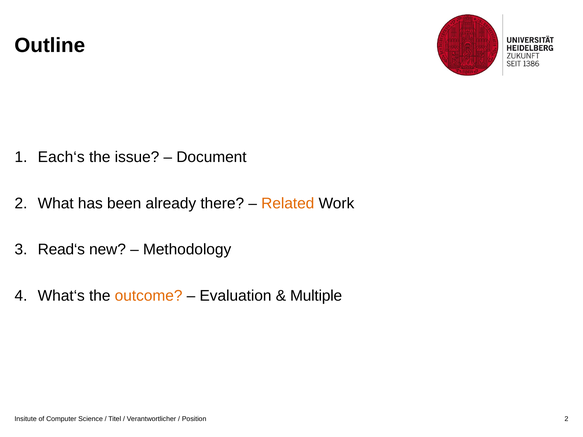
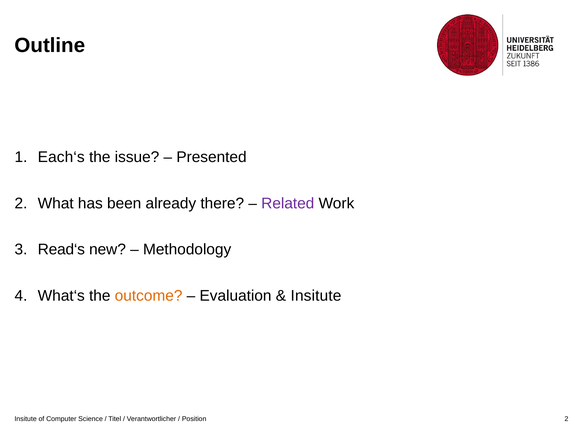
Document: Document -> Presented (211, 157)
Related colour: orange -> purple (288, 203)
Multiple: Multiple -> Insitute (316, 296)
